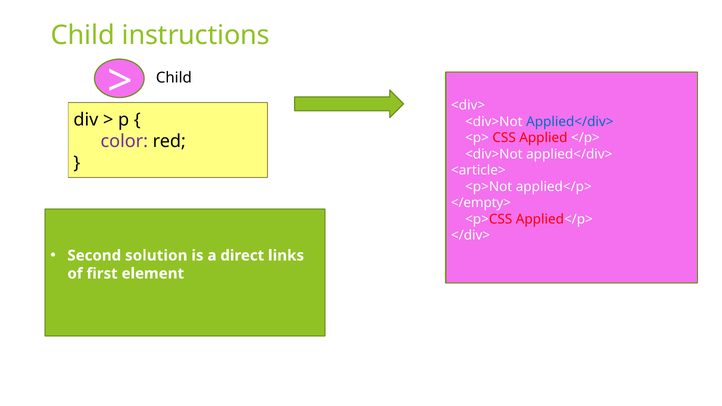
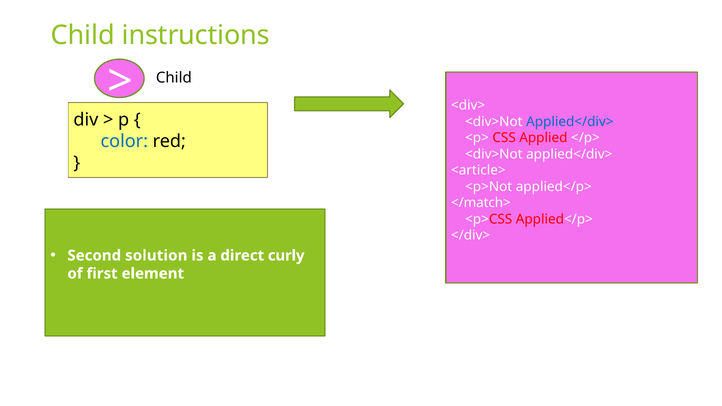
color colour: purple -> blue (124, 141)
</empty>: </empty> -> </match> (481, 203)
links: links -> curly (286, 256)
